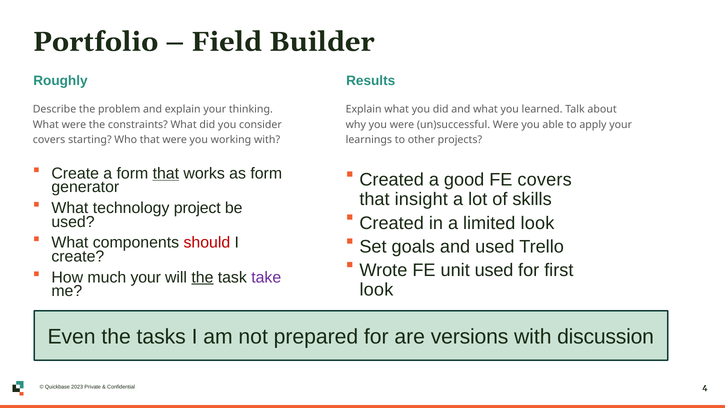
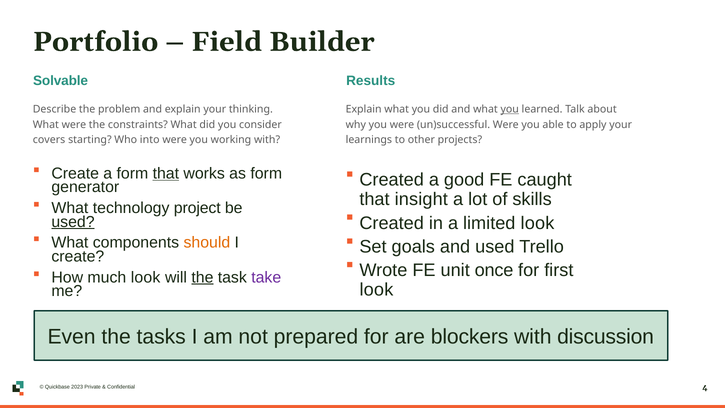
Roughly: Roughly -> Solvable (61, 81)
you underline: none -> present (510, 109)
Who that: that -> into (150, 140)
FE covers: covers -> caught (545, 180)
used underline: none -> present (73, 222)
should colour: red -> orange (207, 243)
unit used: used -> once (494, 270)
much your: your -> look (146, 277)
versions: versions -> blockers (470, 337)
